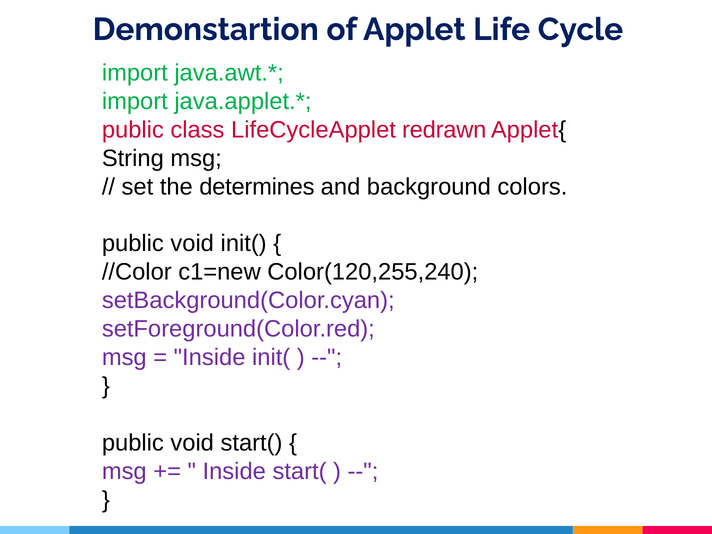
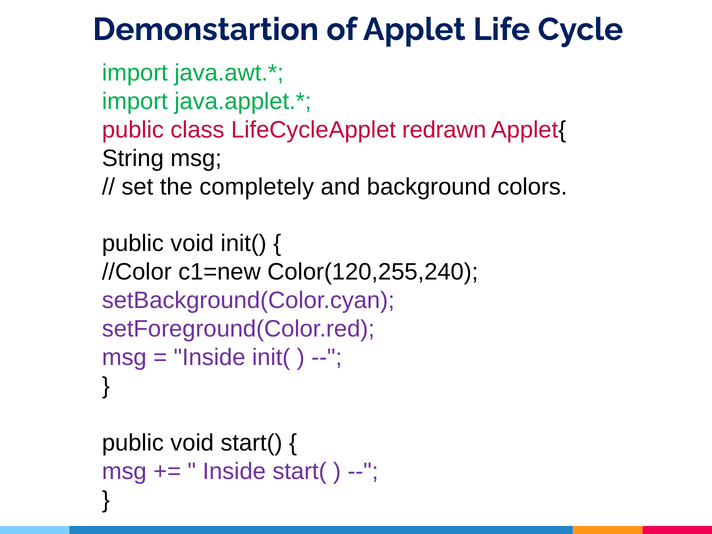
determines: determines -> completely (257, 187)
